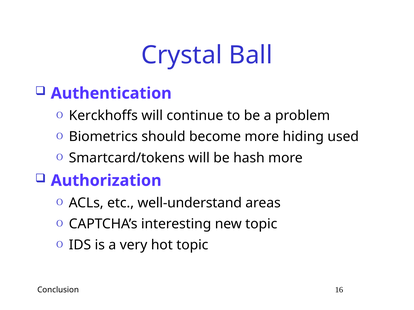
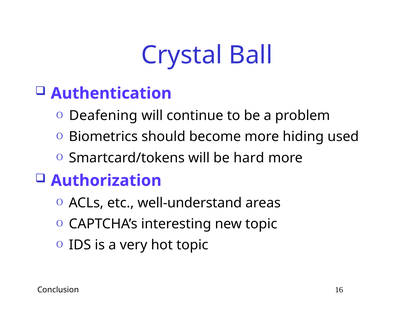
Kerckhoffs: Kerckhoffs -> Deafening (103, 116)
hash: hash -> hard (249, 158)
